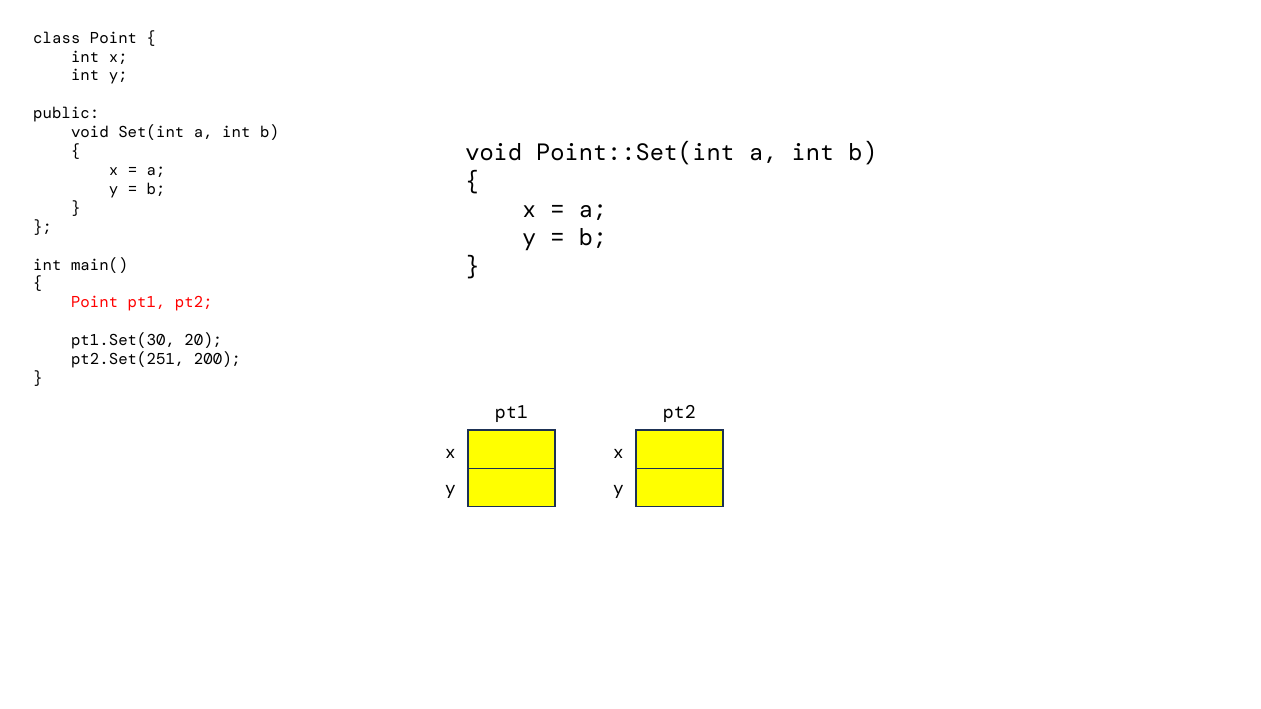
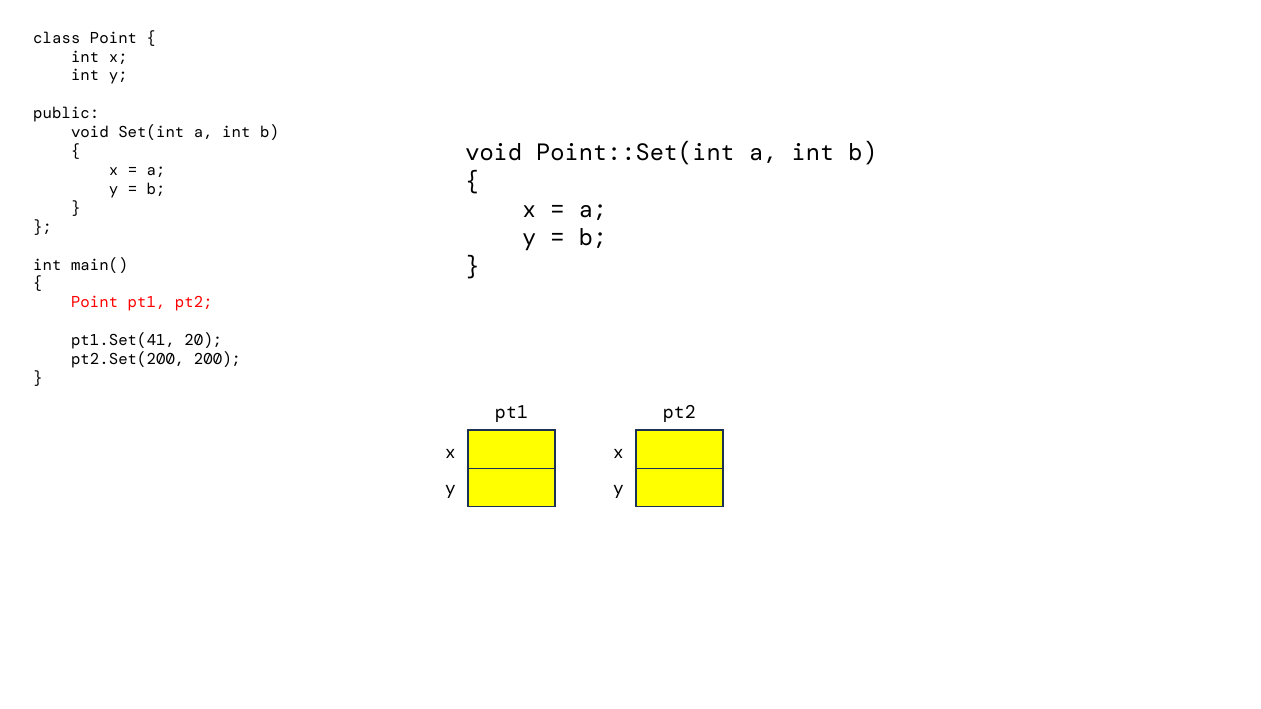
pt1.Set(30: pt1.Set(30 -> pt1.Set(41 (123, 341)
pt2.Set(251: pt2.Set(251 -> pt2.Set(200 (128, 360)
